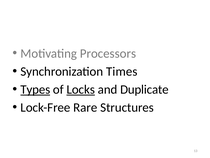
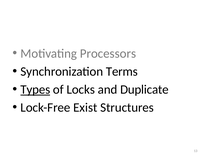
Times: Times -> Terms (122, 71)
Locks underline: present -> none (81, 89)
Rare: Rare -> Exist (85, 107)
